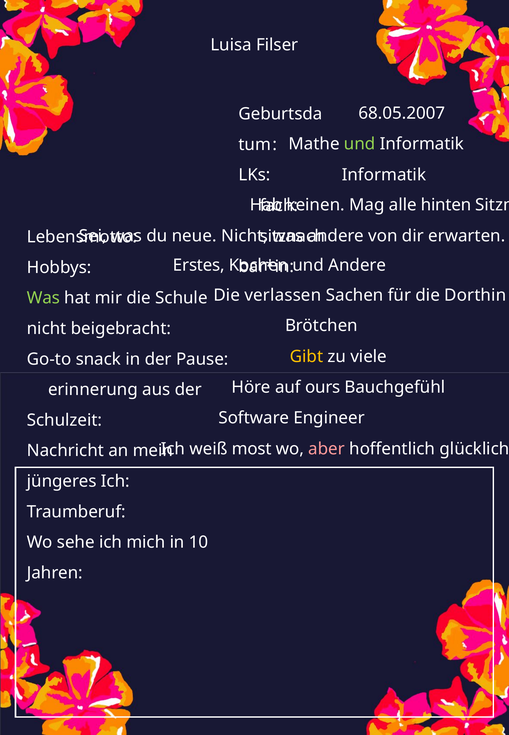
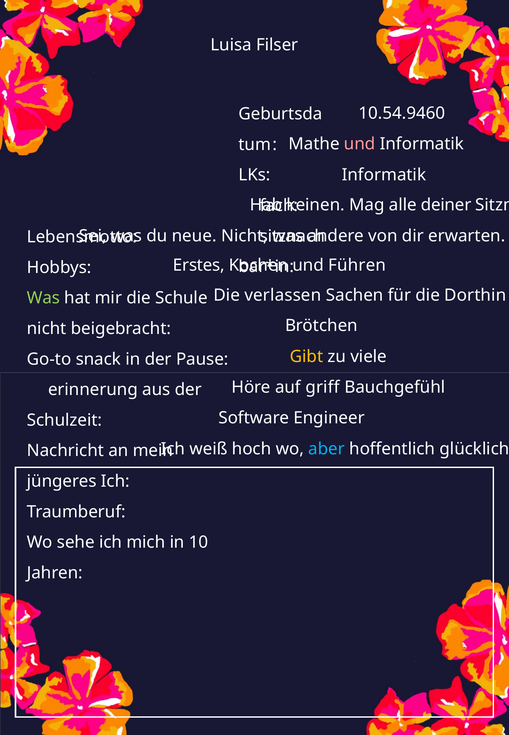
68.05.2007: 68.05.2007 -> 10.54.9460 (402, 113)
und colour: light green -> pink (360, 144)
hinten: hinten -> deiner (446, 205)
und Andere: Andere -> Führen (357, 265)
ours: ours -> griff (323, 387)
most: most -> hoch (252, 449)
aber colour: pink -> light blue (327, 449)
